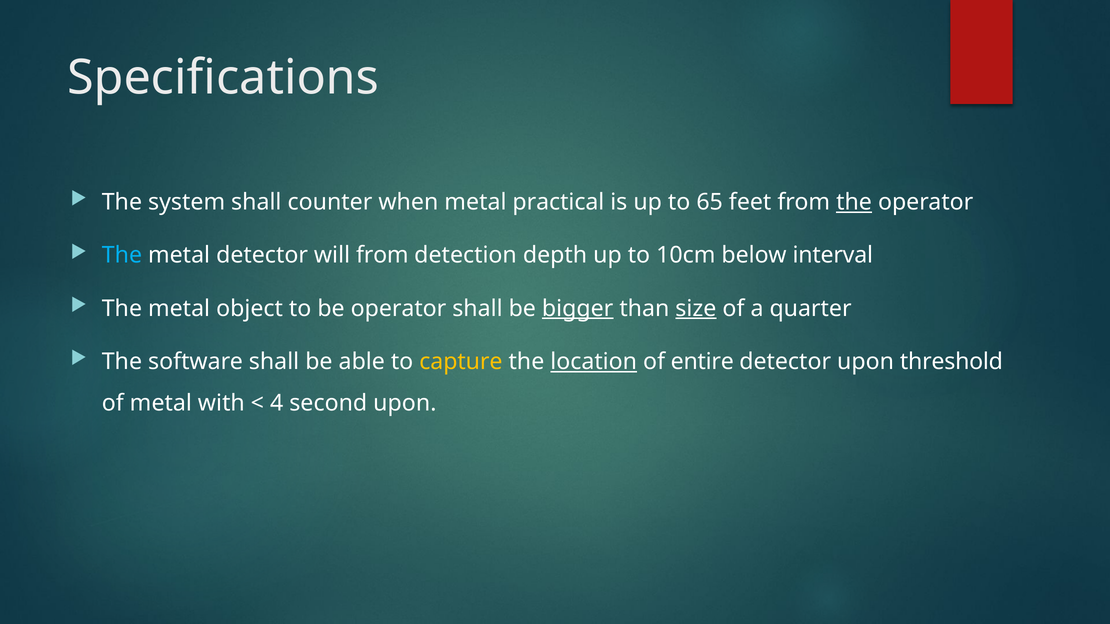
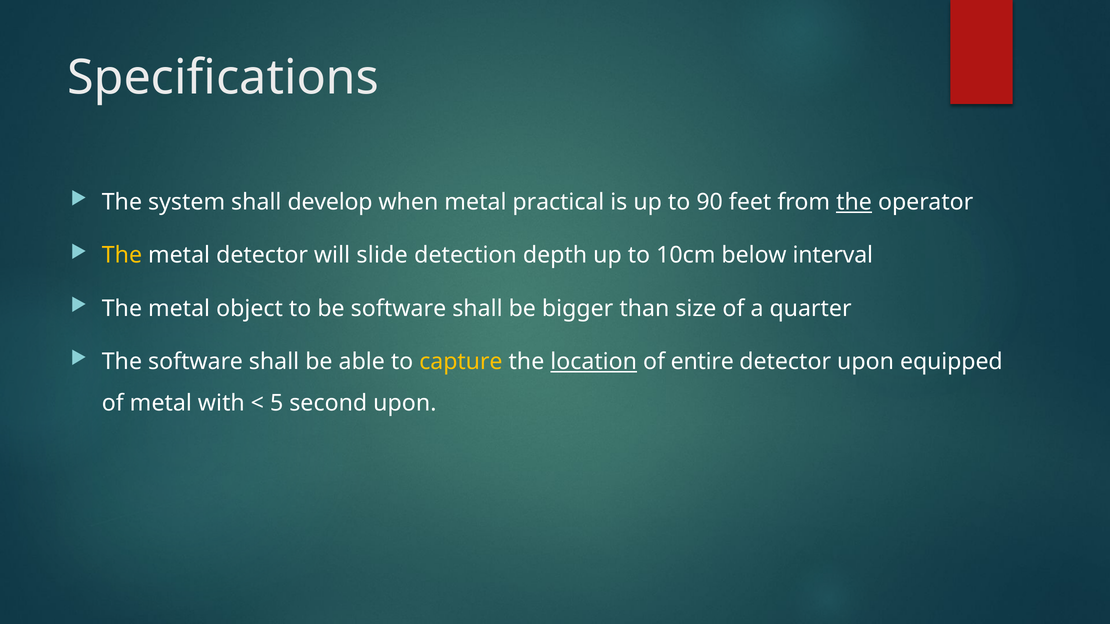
counter: counter -> develop (330, 202)
65: 65 -> 90 (710, 202)
The colour: light blue -> yellow (122, 255)
will from: from -> slide (382, 255)
be operator: operator -> software (398, 309)
bigger underline: present -> none (578, 309)
size underline: present -> none (696, 309)
threshold: threshold -> equipped (951, 362)
4: 4 -> 5 (277, 403)
